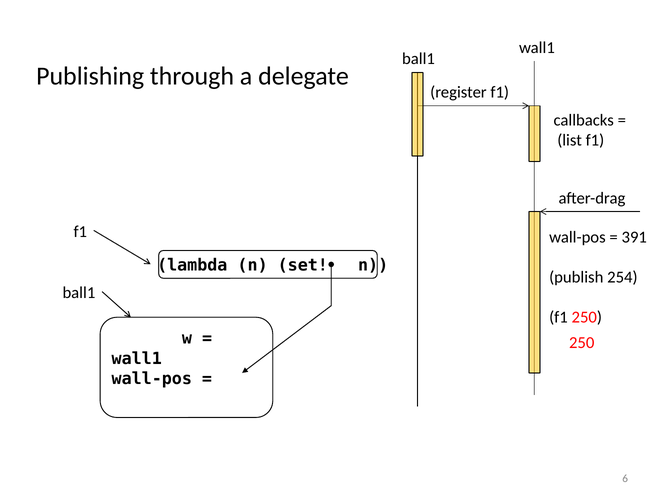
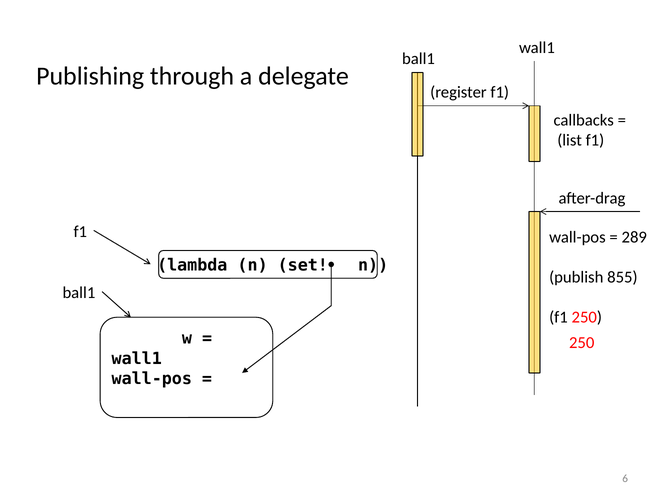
391: 391 -> 289 (634, 237)
254: 254 -> 855 (622, 277)
